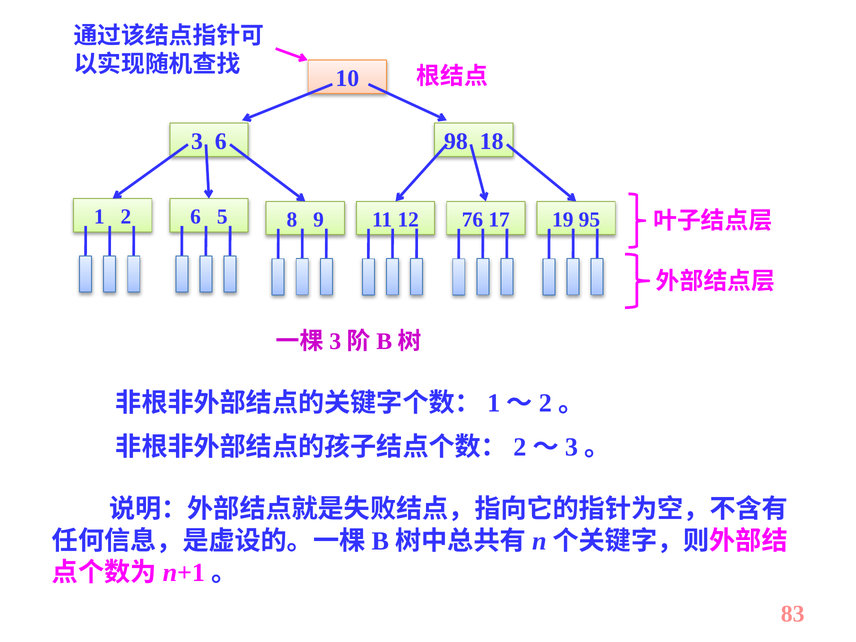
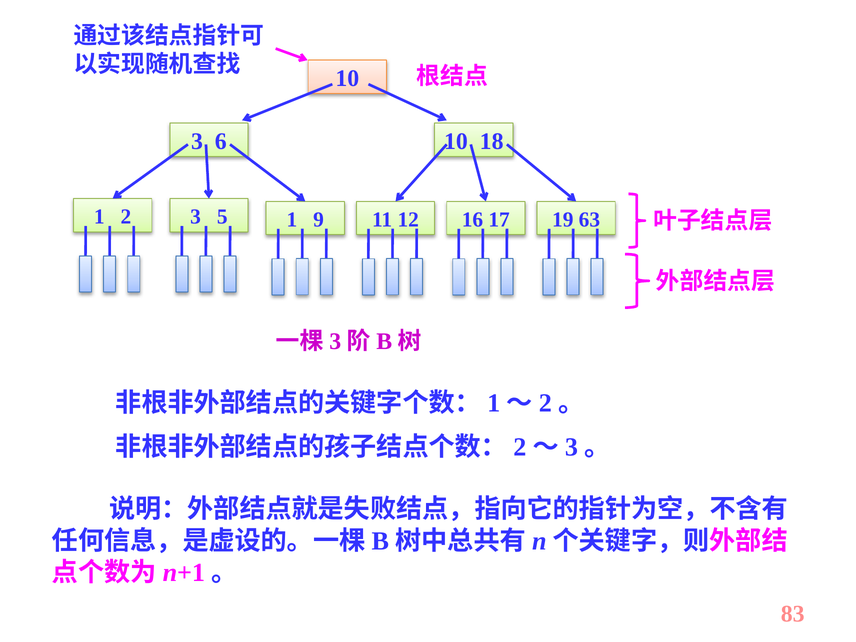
6 98: 98 -> 10 (456, 141)
2 6: 6 -> 3 (196, 217)
5 8: 8 -> 1 (292, 220)
76: 76 -> 16 (472, 220)
95: 95 -> 63 (589, 220)
